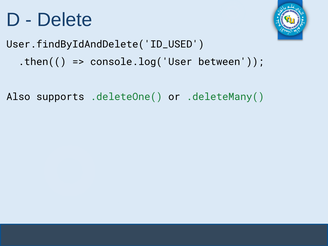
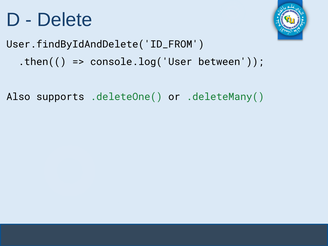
User.findByIdAndDelete('ID_USED: User.findByIdAndDelete('ID_USED -> User.findByIdAndDelete('ID_FROM (105, 44)
